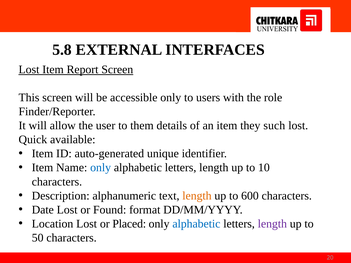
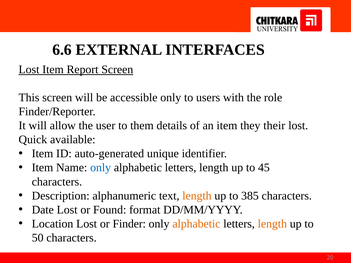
5.8: 5.8 -> 6.6 (62, 50)
such: such -> their (274, 126)
10: 10 -> 45 (264, 168)
600: 600 -> 385 (250, 196)
Placed: Placed -> Finder (129, 224)
alphabetic colour: blue -> orange (196, 224)
length colour: purple -> orange (272, 224)
